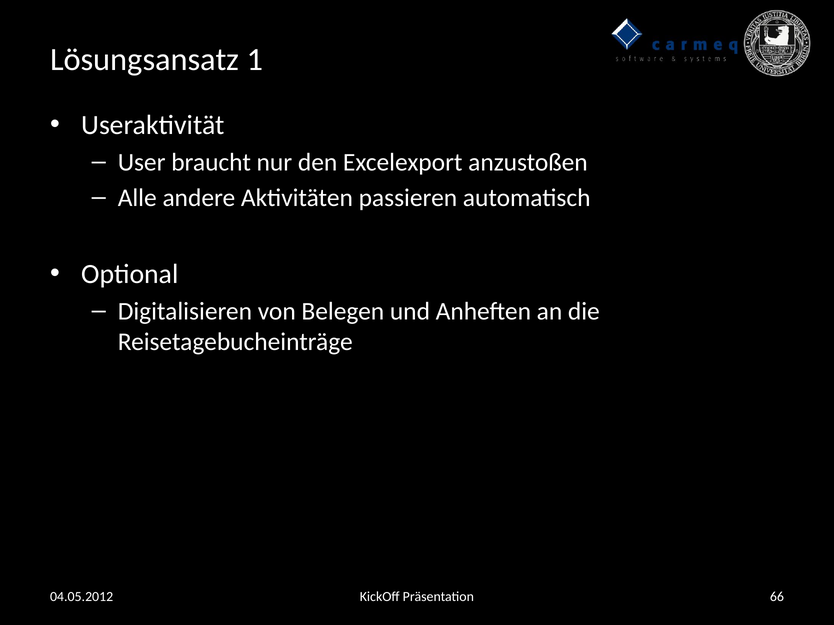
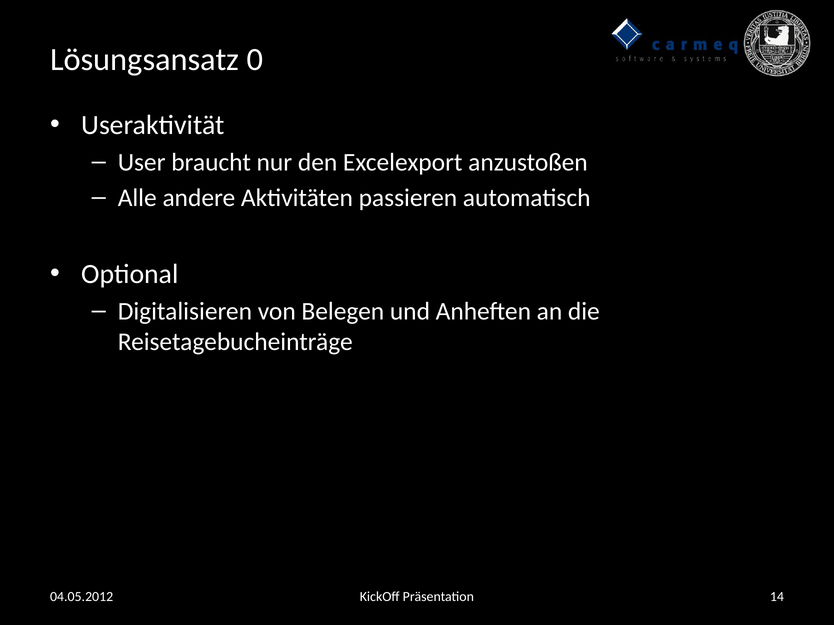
1: 1 -> 0 (255, 59)
66: 66 -> 14 (777, 597)
